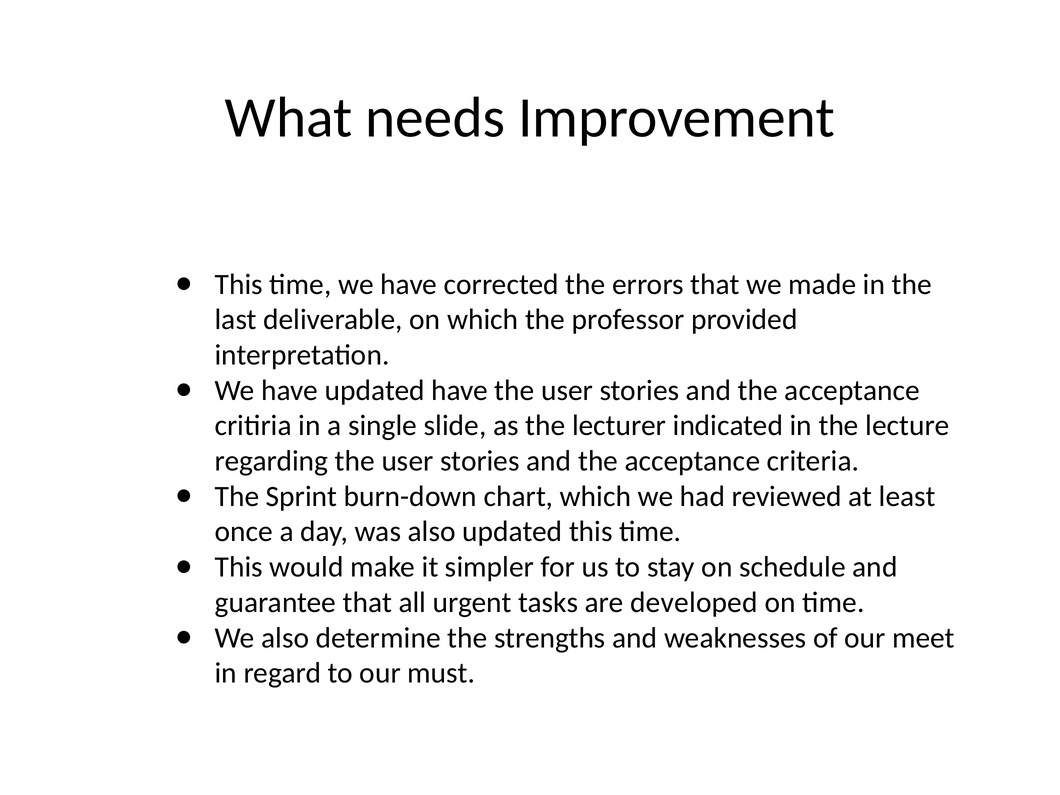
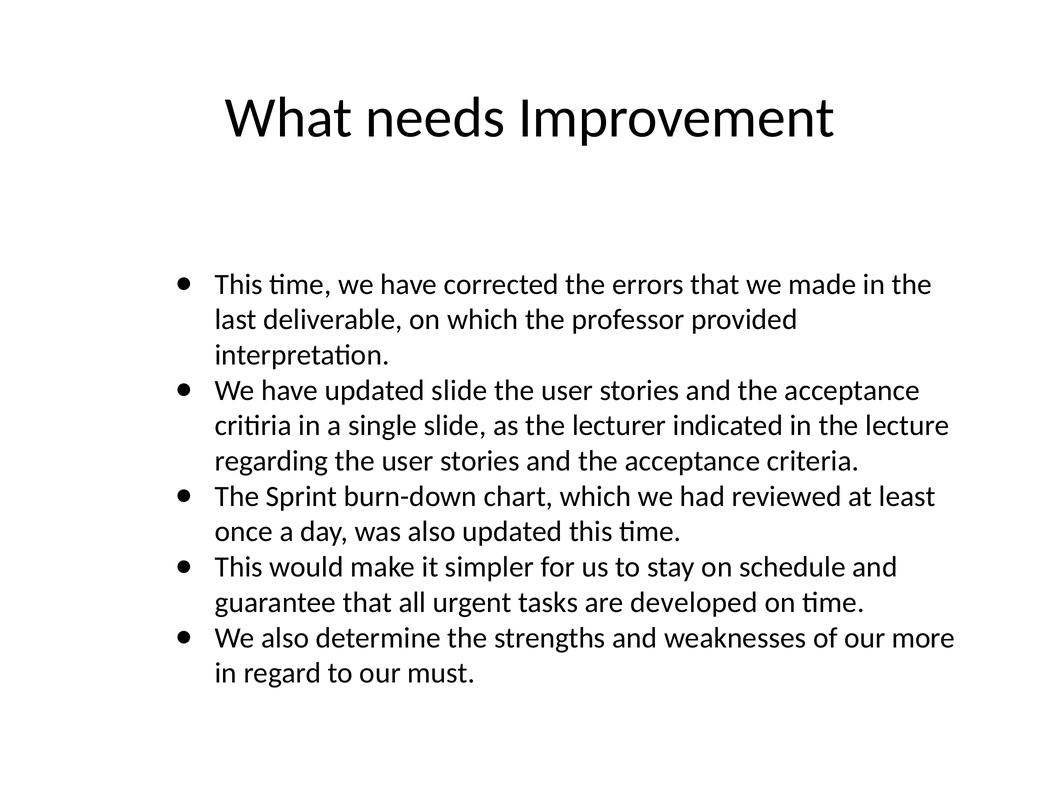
updated have: have -> slide (460, 390)
meet: meet -> more (923, 638)
